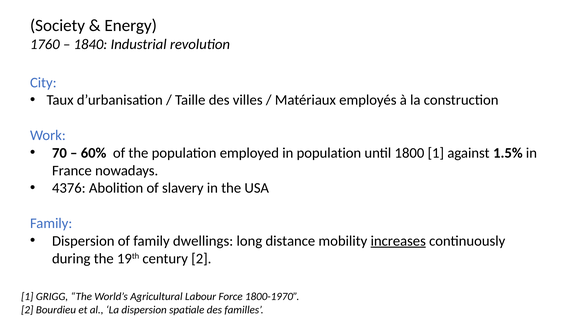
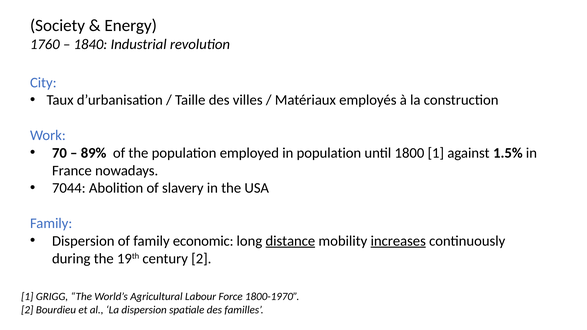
60%: 60% -> 89% (94, 153)
4376: 4376 -> 7044 (69, 188)
dwellings: dwellings -> economic (203, 241)
distance underline: none -> present (290, 241)
